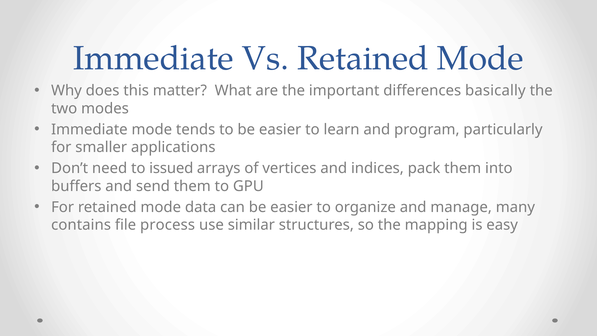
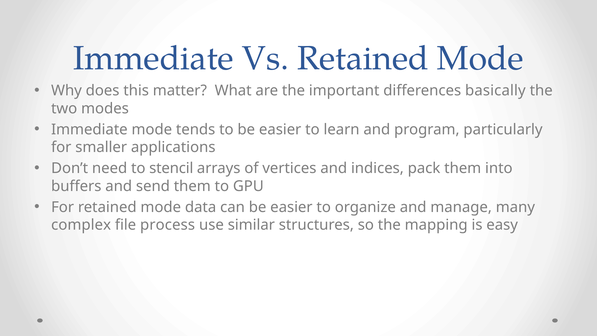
issued: issued -> stencil (171, 168)
contains: contains -> complex (81, 225)
